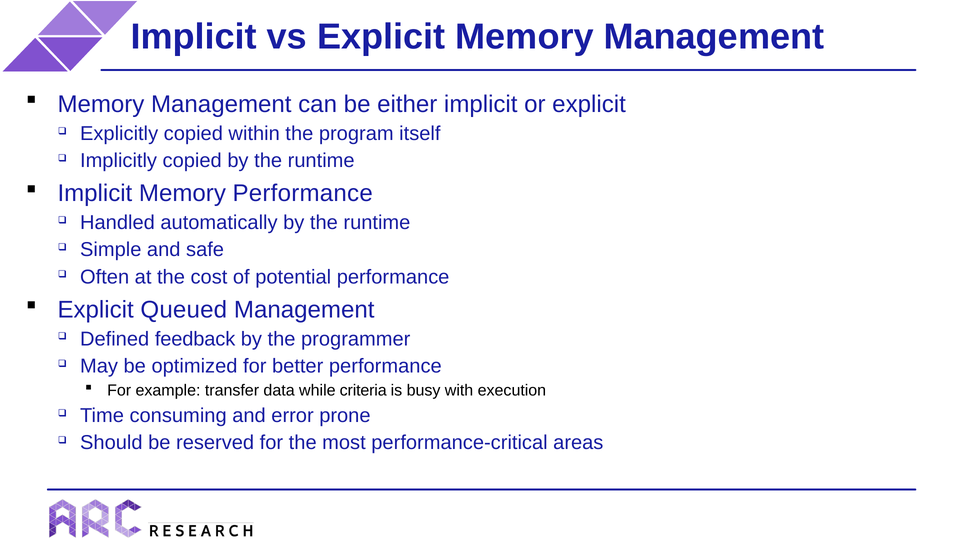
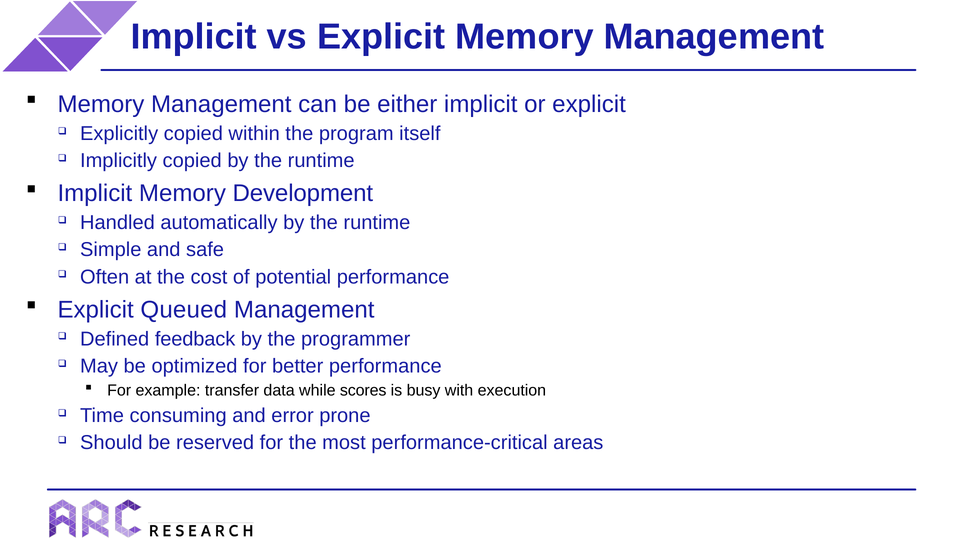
Memory Performance: Performance -> Development (303, 193)
criteria: criteria -> scores (363, 390)
